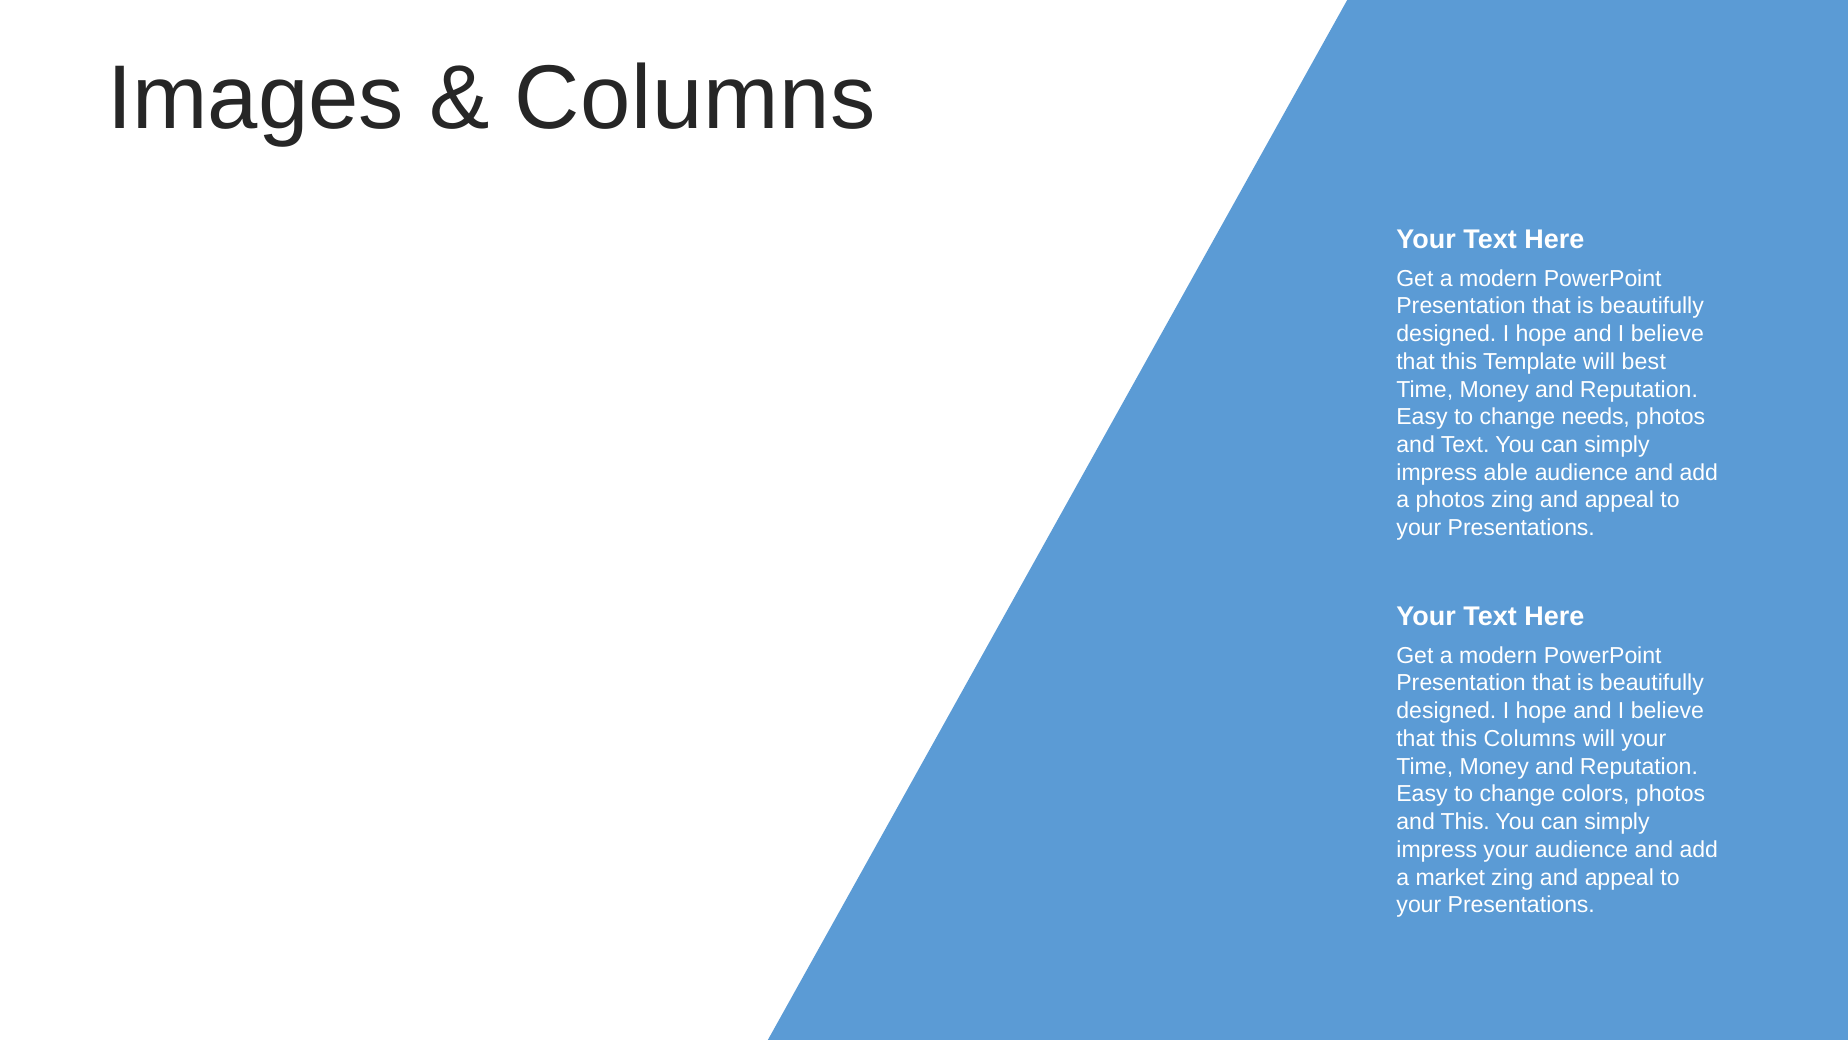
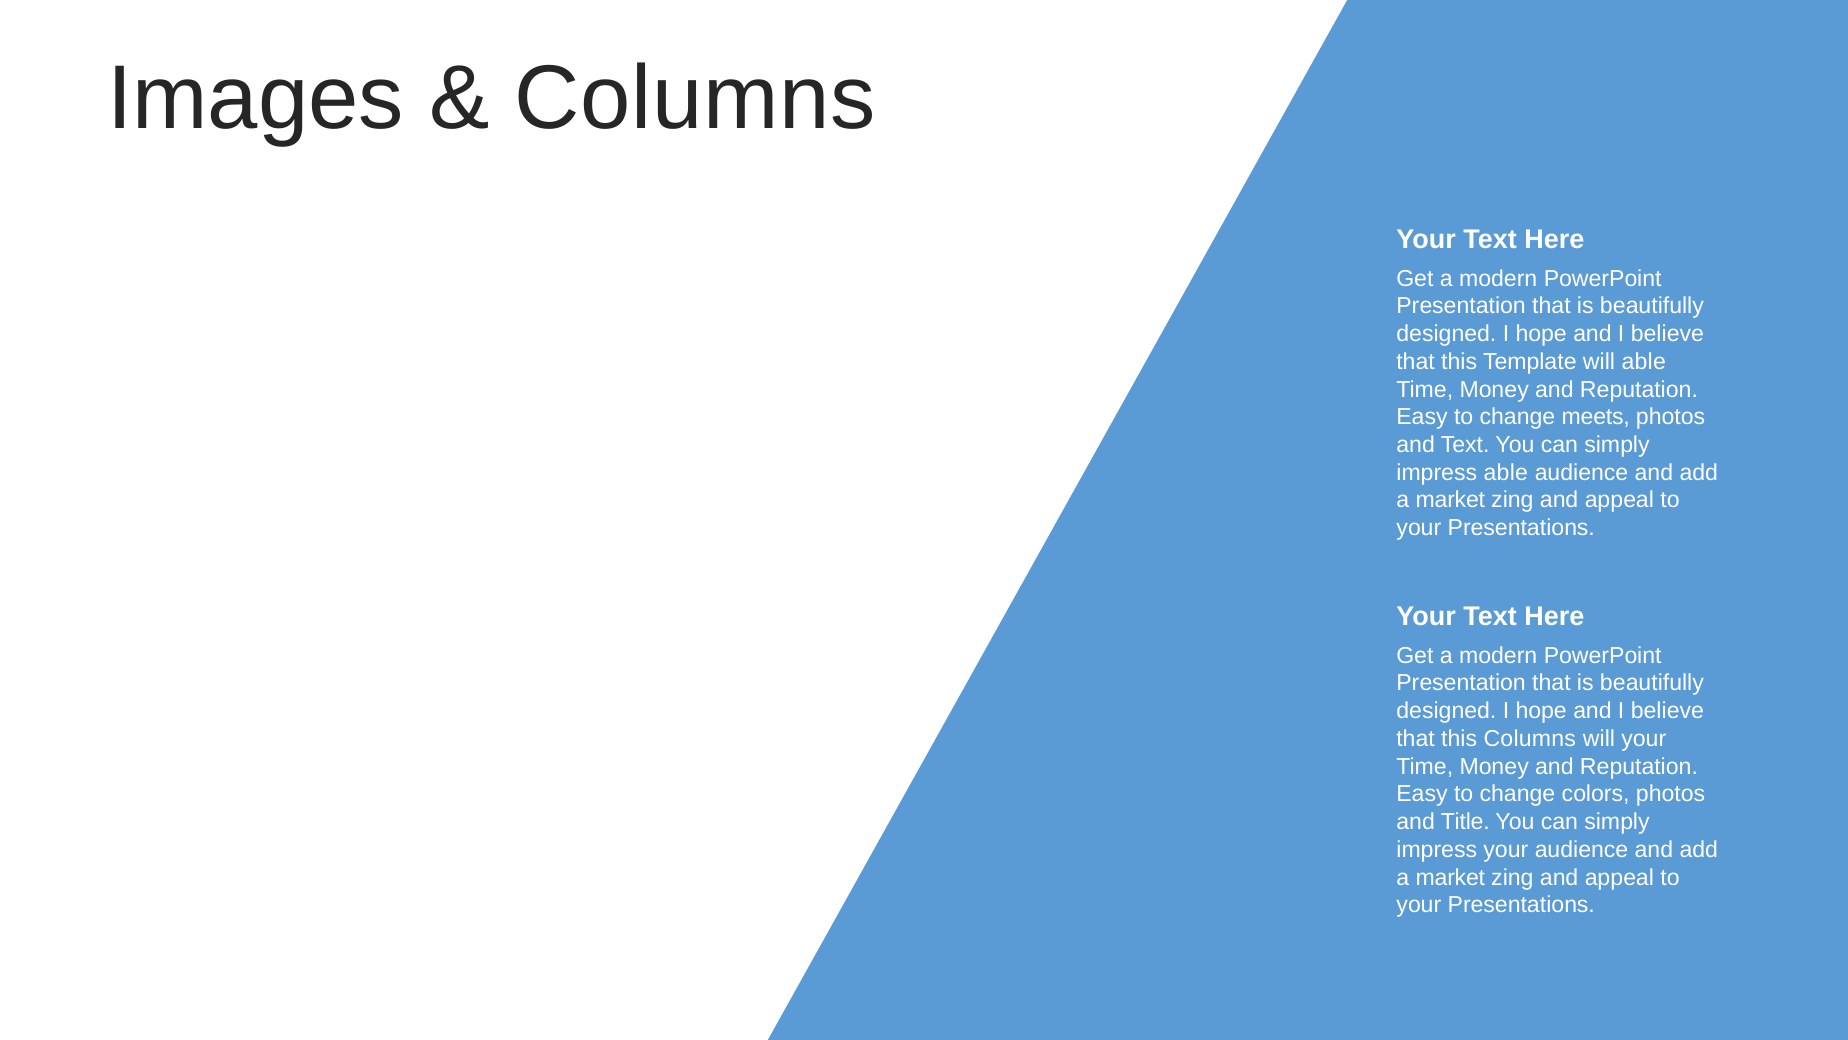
will best: best -> able (1644, 362)
needs: needs -> meets (1596, 417)
photos: photos -> market (1450, 500)
and This: This -> Title (1465, 822)
